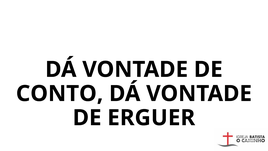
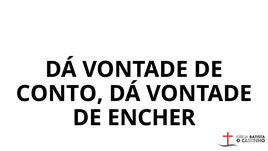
ERGUER: ERGUER -> ENCHER (151, 118)
